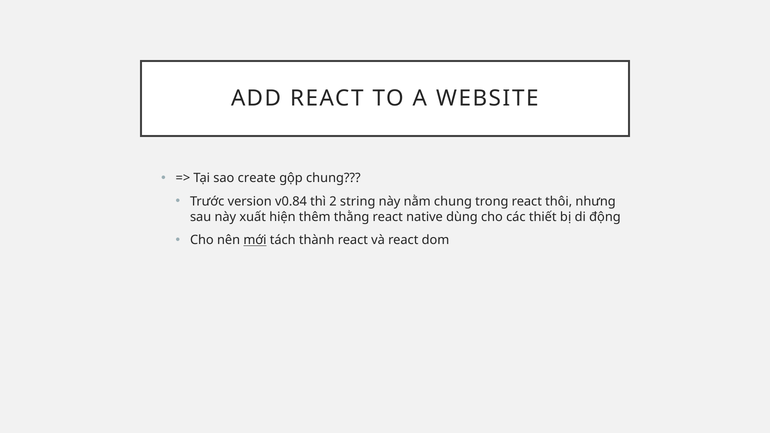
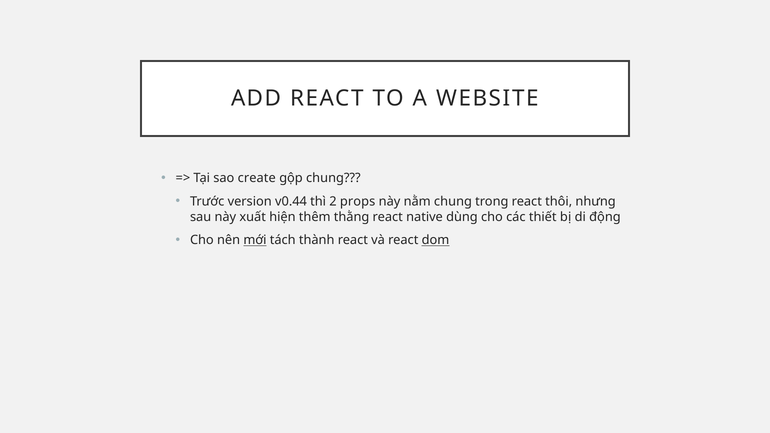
v0.84: v0.84 -> v0.44 (291, 201)
string: string -> props (358, 201)
dom underline: none -> present (435, 240)
